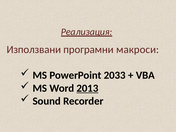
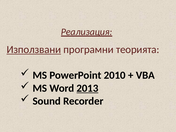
Използвани underline: none -> present (34, 50)
макроси: макроси -> теорията (138, 50)
2033: 2033 -> 2010 (115, 75)
